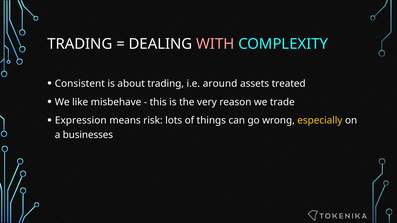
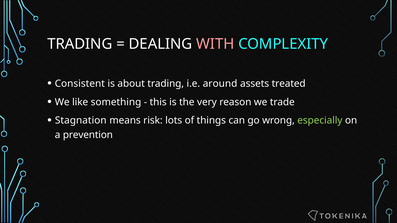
misbehave: misbehave -> something (116, 102)
Expression: Expression -> Stagnation (81, 121)
especially colour: yellow -> light green (320, 121)
businesses: businesses -> prevention (88, 135)
